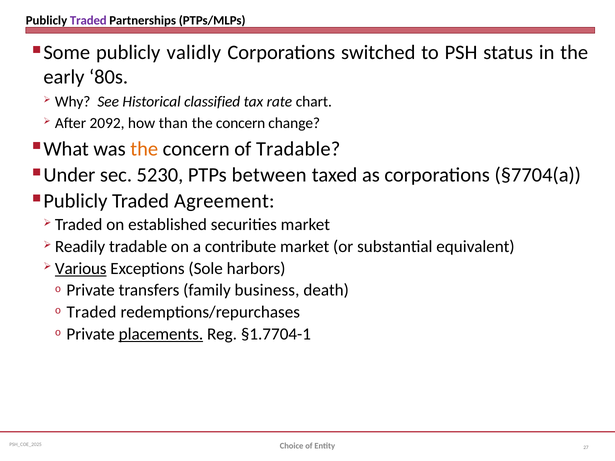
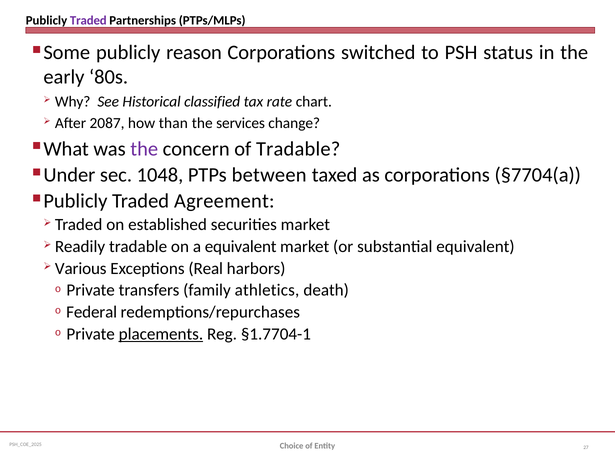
validly: validly -> reason (194, 53)
2092: 2092 -> 2087 (107, 123)
concern: concern -> services (241, 123)
the colour: orange -> purple (144, 149)
5230: 5230 -> 1048 (160, 175)
a contribute: contribute -> equivalent (241, 247)
Various underline: present -> none (81, 269)
Sole: Sole -> Real (206, 269)
business: business -> athletics (267, 290)
Traded: Traded -> Federal (92, 312)
